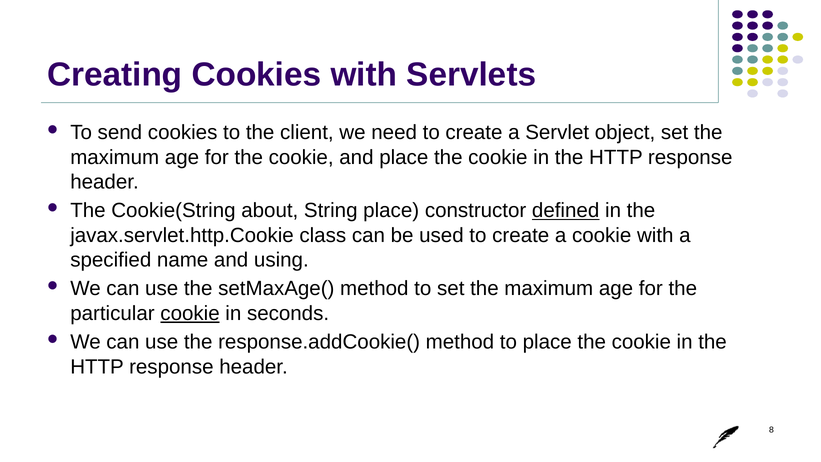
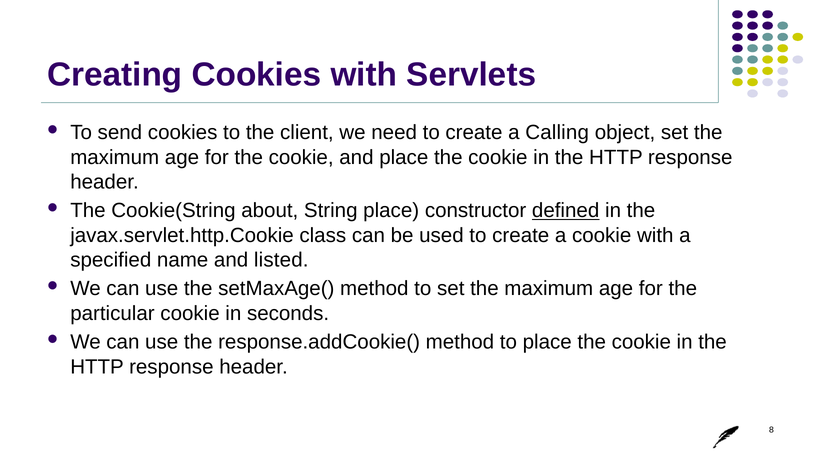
Servlet: Servlet -> Calling (557, 133)
using: using -> listed (281, 260)
cookie underline: present -> none (190, 313)
